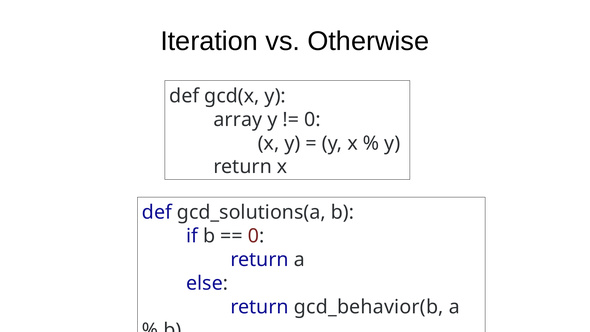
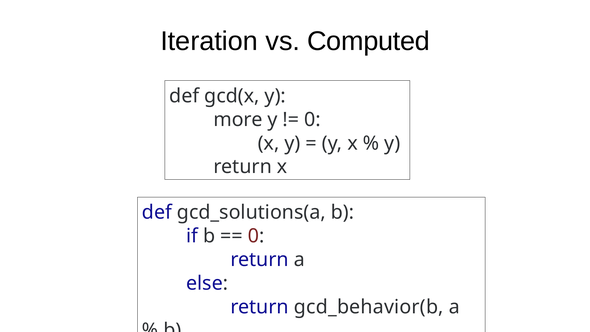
Otherwise: Otherwise -> Computed (368, 41)
array: array -> more (238, 120)
